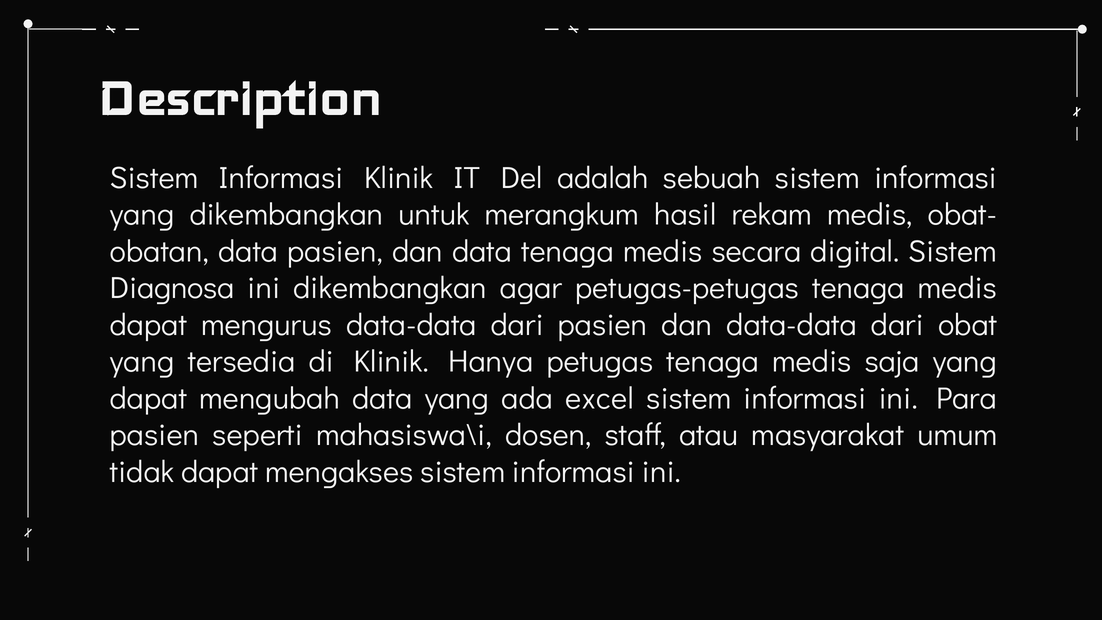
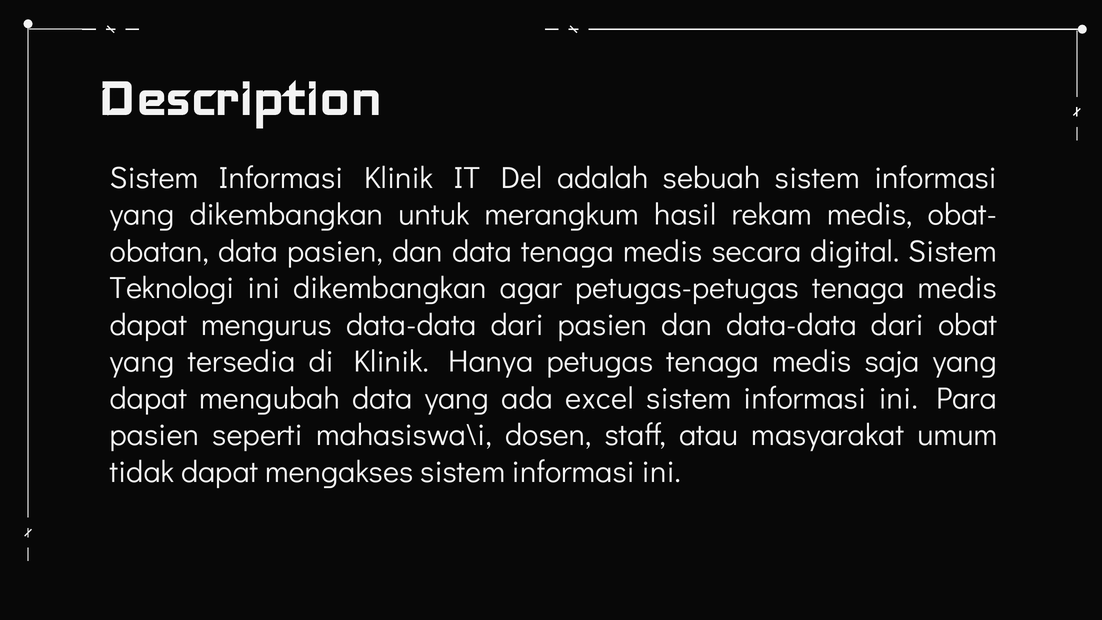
Diagnosa: Diagnosa -> Teknologi (172, 288)
